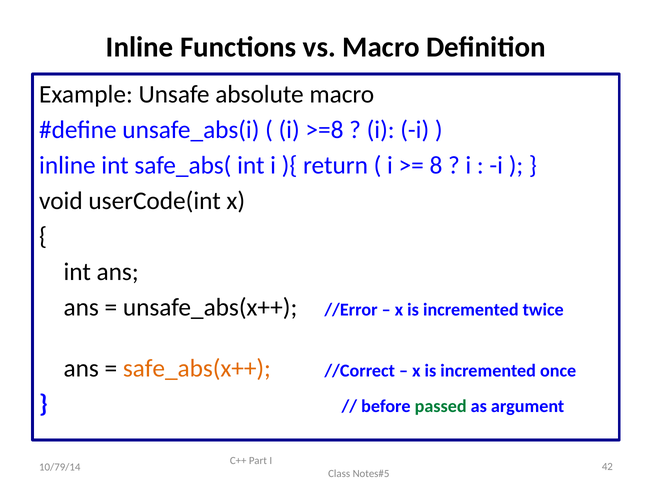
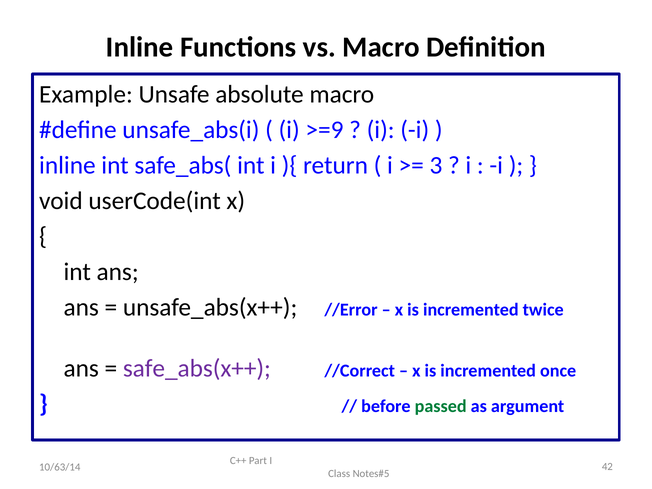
>=8: >=8 -> >=9 (324, 130)
8: 8 -> 3 (436, 165)
safe_abs(x++ colour: orange -> purple (197, 368)
10/79/14: 10/79/14 -> 10/63/14 (60, 467)
